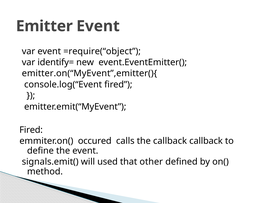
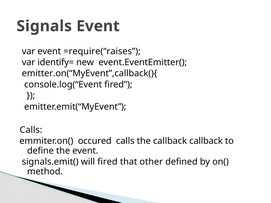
Emitter: Emitter -> Signals (44, 26)
=require(“object: =require(“object -> =require(“raises (102, 51)
emitter.on(“MyEvent”,emitter(){: emitter.on(“MyEvent”,emitter(){ -> emitter.on(“MyEvent”,callback(){ (90, 73)
Fired: Fired -> Calls (31, 130)
will used: used -> fired (107, 162)
